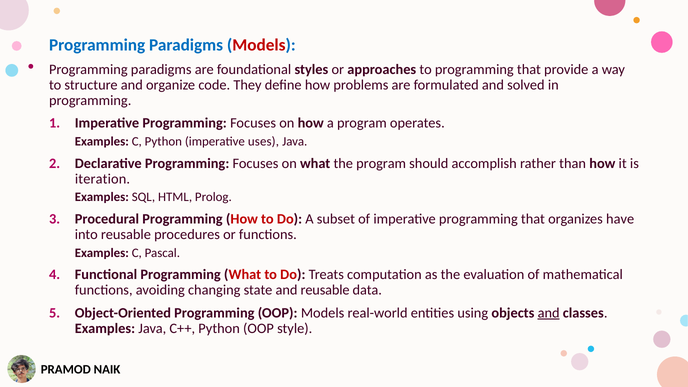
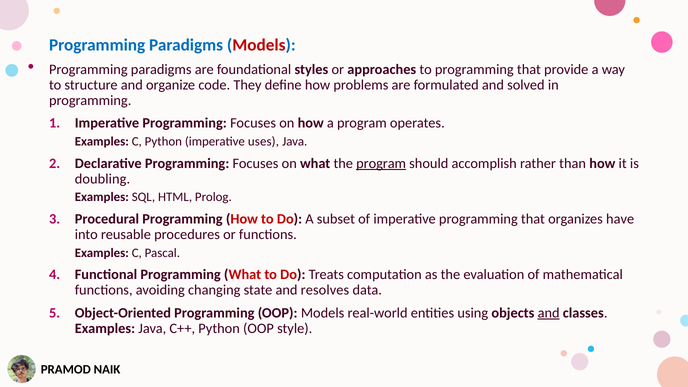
program underline: none -> present (381, 163)
iteration: iteration -> doubling (103, 179)
and reusable: reusable -> resolves (325, 290)
